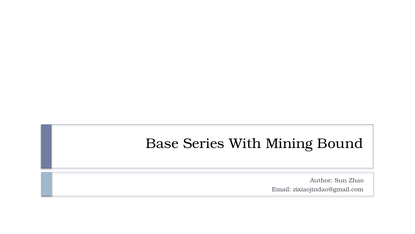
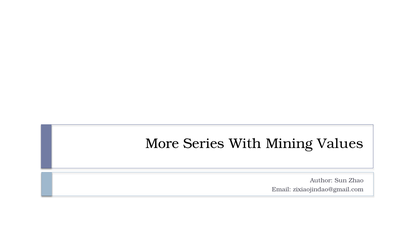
Base: Base -> More (162, 143)
Bound: Bound -> Values (340, 143)
